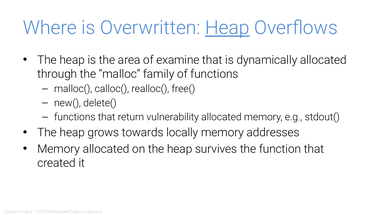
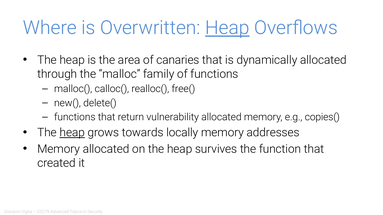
examine: examine -> canaries (178, 60)
stdout(: stdout( -> copies( (322, 117)
heap underline: none -> present (72, 133)
